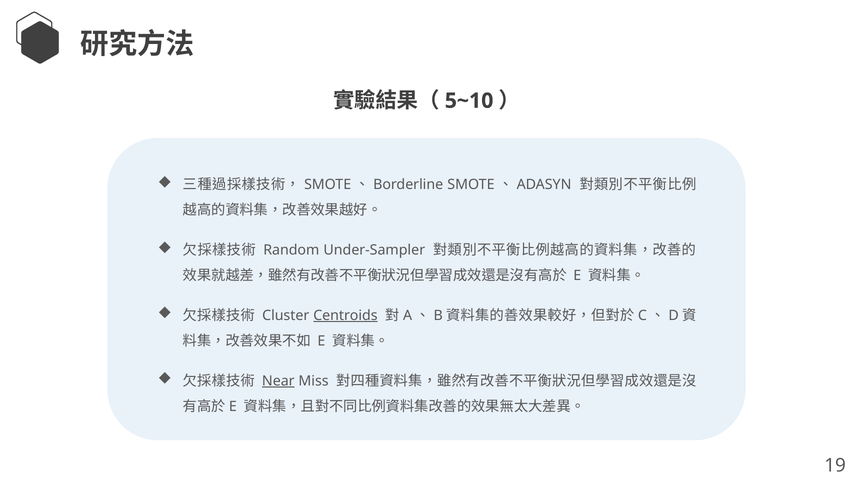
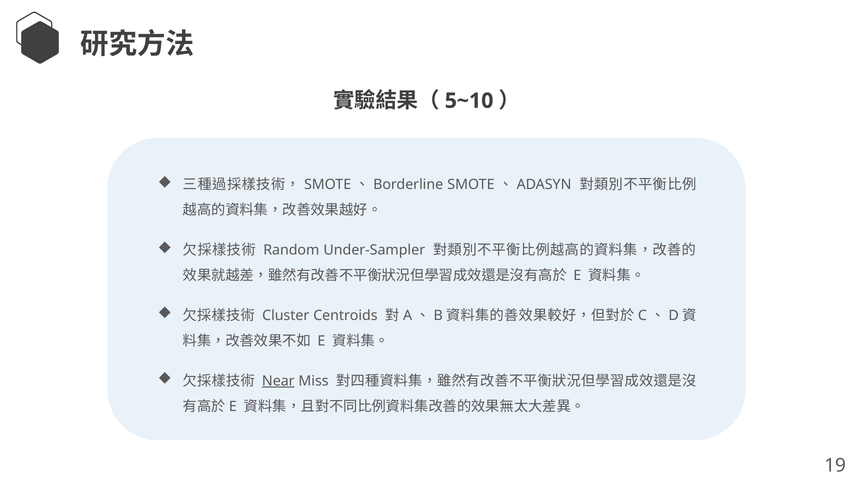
Centroids underline: present -> none (345, 316)
